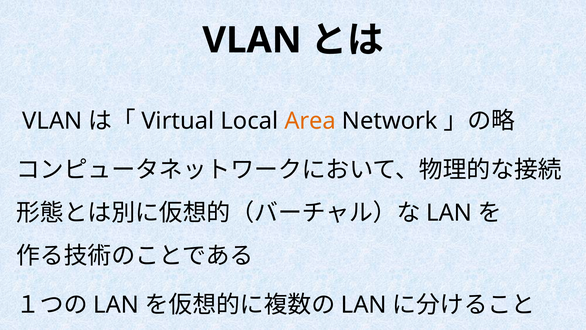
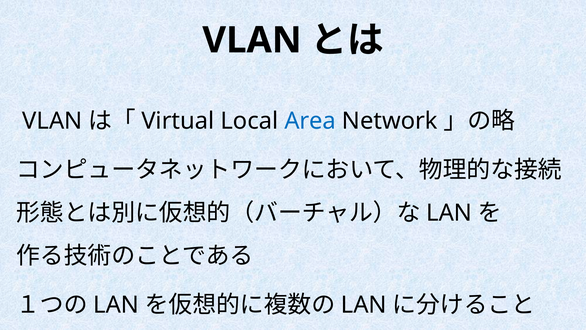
Area colour: orange -> blue (310, 121)
